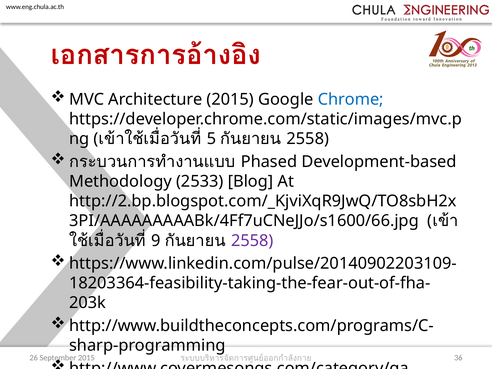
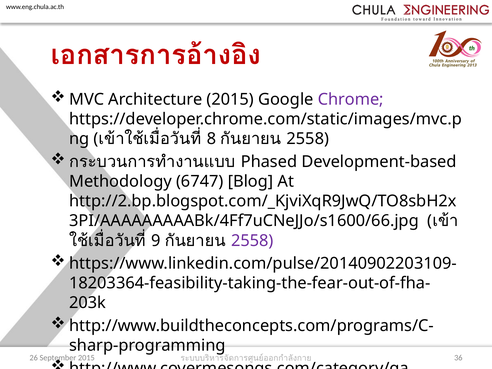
Chrome colour: blue -> purple (351, 100)
5: 5 -> 8 (211, 139)
2533: 2533 -> 6747 (200, 182)
